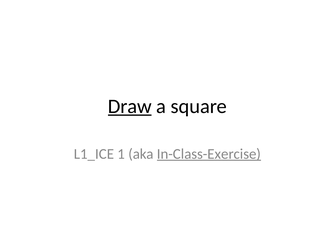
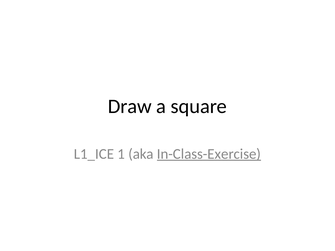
Draw underline: present -> none (130, 106)
